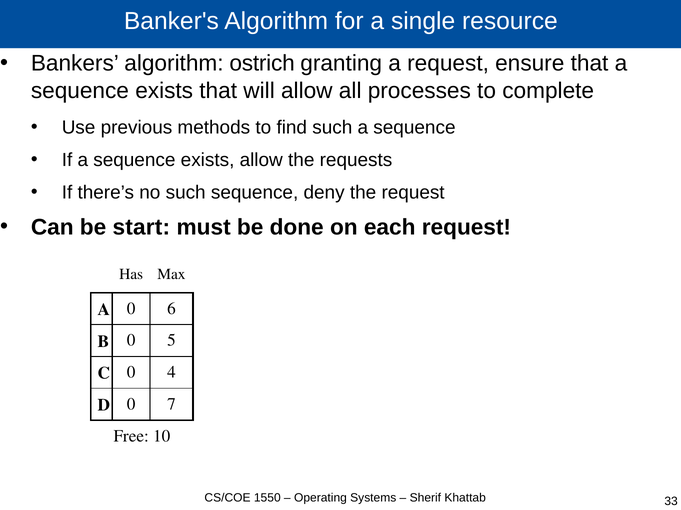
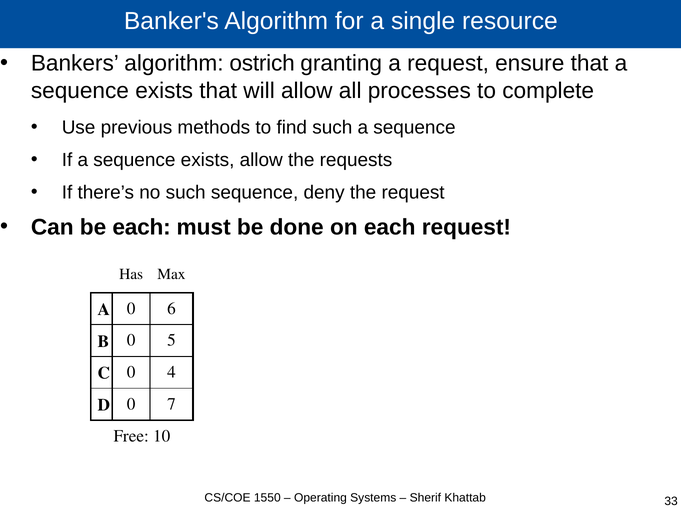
be start: start -> each (142, 228)
